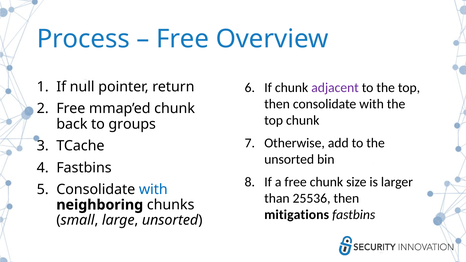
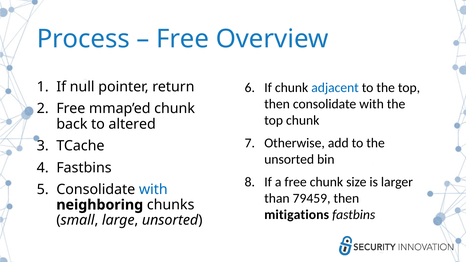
adjacent colour: purple -> blue (335, 88)
groups: groups -> altered (132, 124)
25536: 25536 -> 79459 (312, 199)
